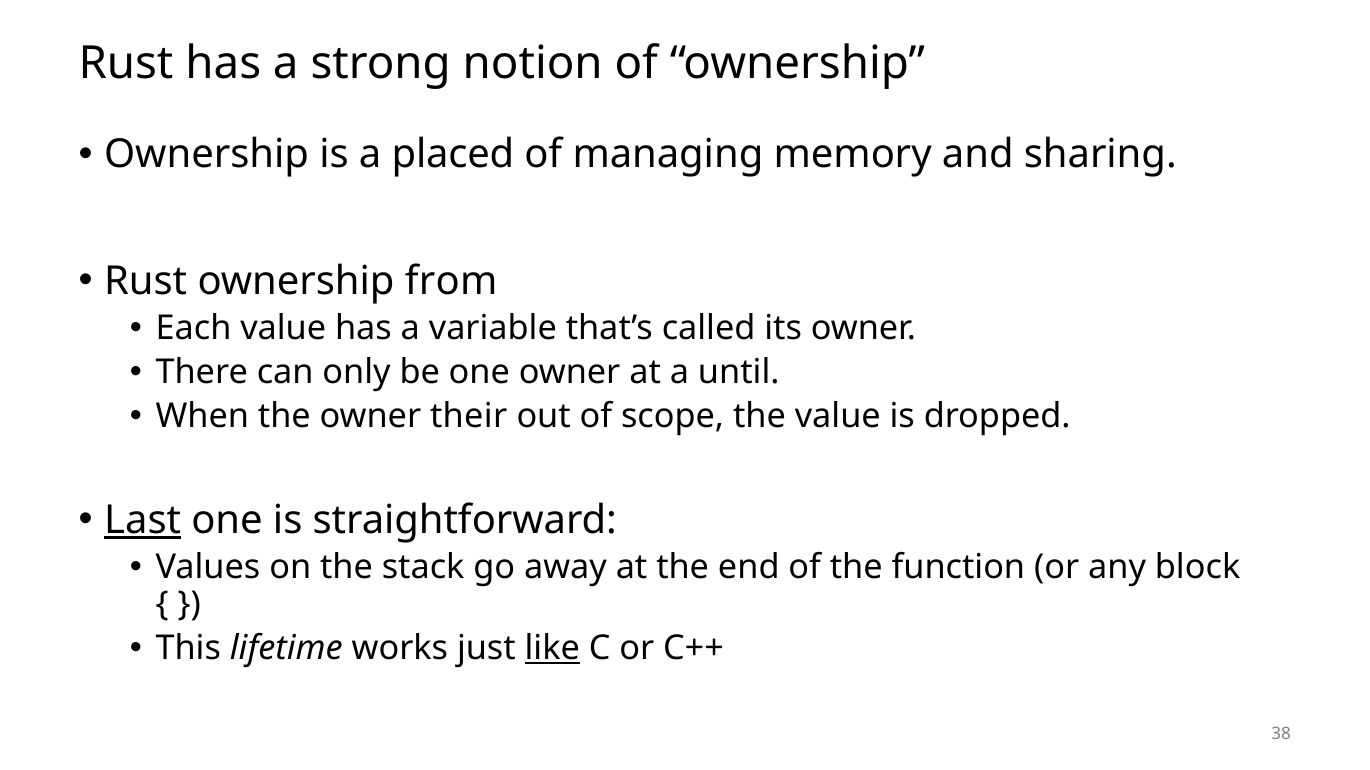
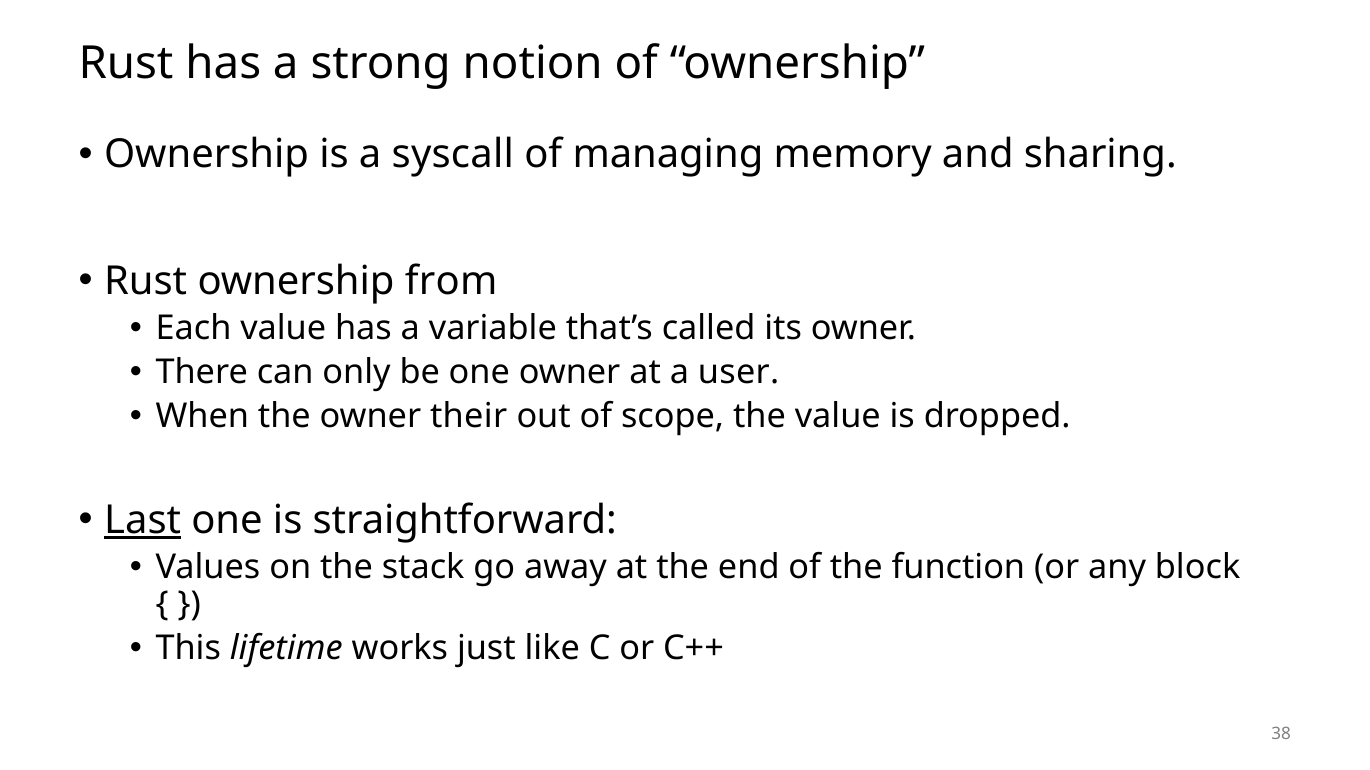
placed: placed -> syscall (453, 155)
until: until -> user (739, 373)
like underline: present -> none (552, 649)
